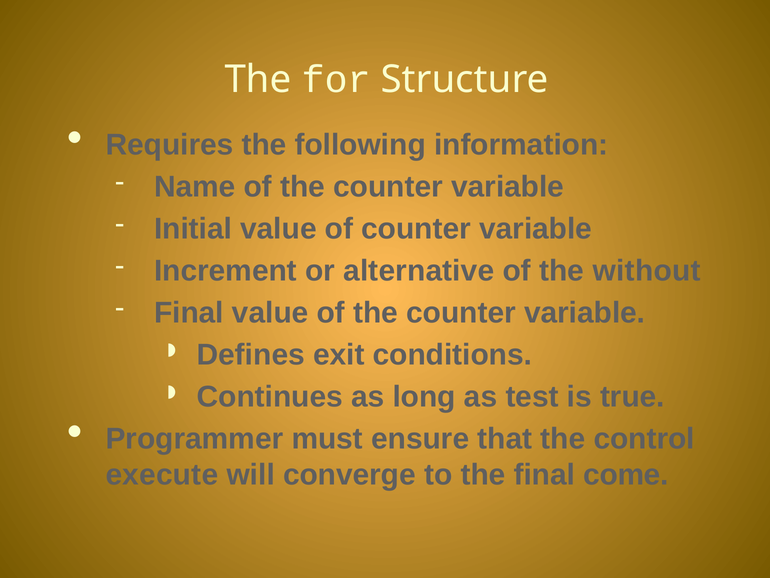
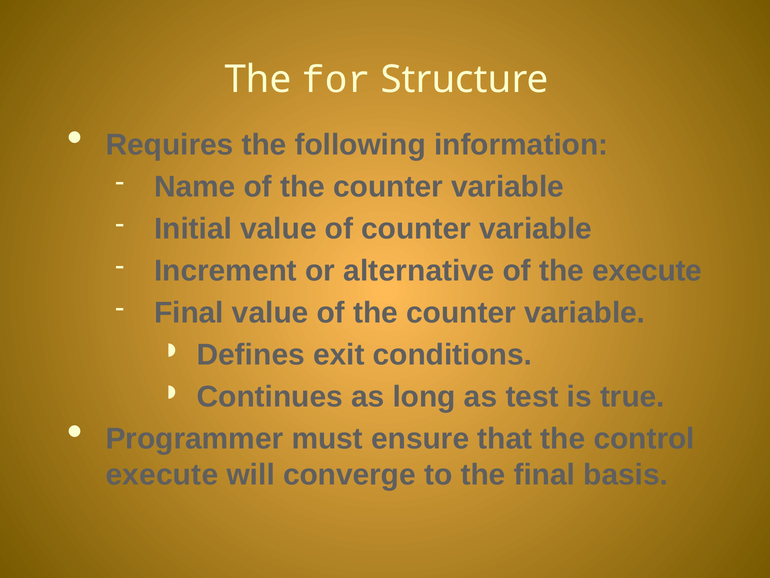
the without: without -> execute (647, 270)
come: come -> basis (626, 474)
